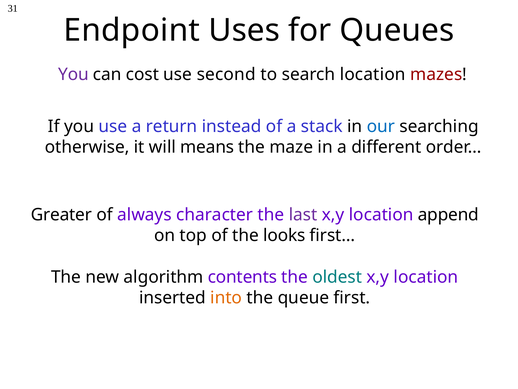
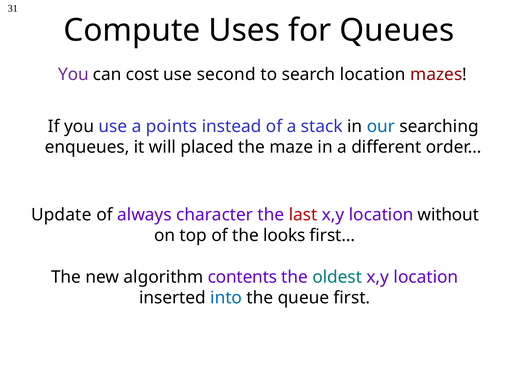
Endpoint: Endpoint -> Compute (132, 30)
return: return -> points (172, 126)
otherwise: otherwise -> enqueues (87, 147)
means: means -> placed (207, 147)
Greater: Greater -> Update (61, 214)
last colour: purple -> red (303, 214)
append: append -> without (448, 214)
into colour: orange -> blue (226, 297)
